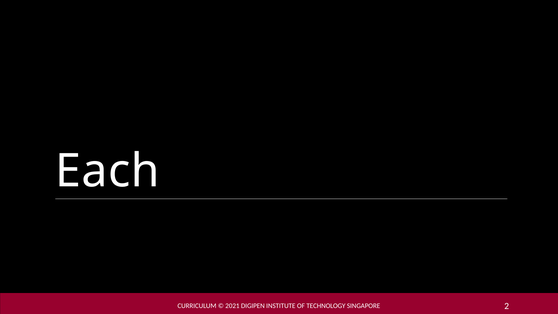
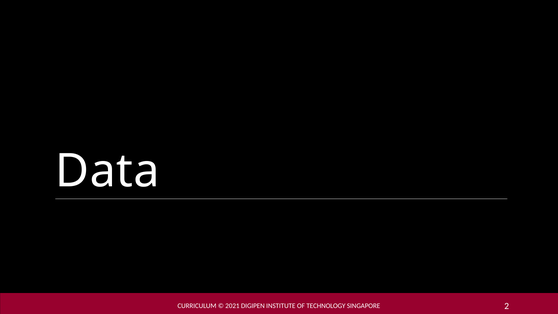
Each: Each -> Data (107, 171)
